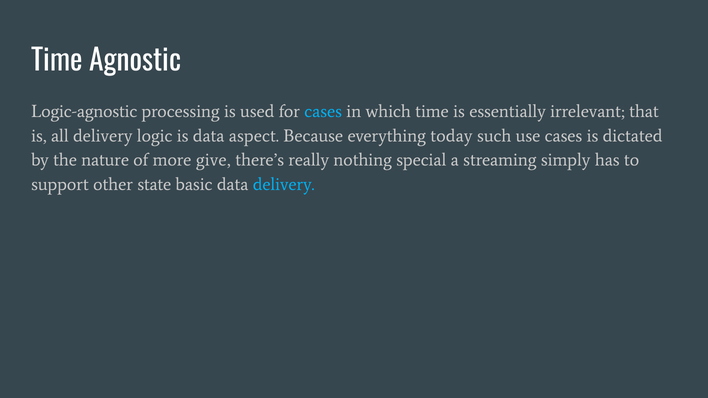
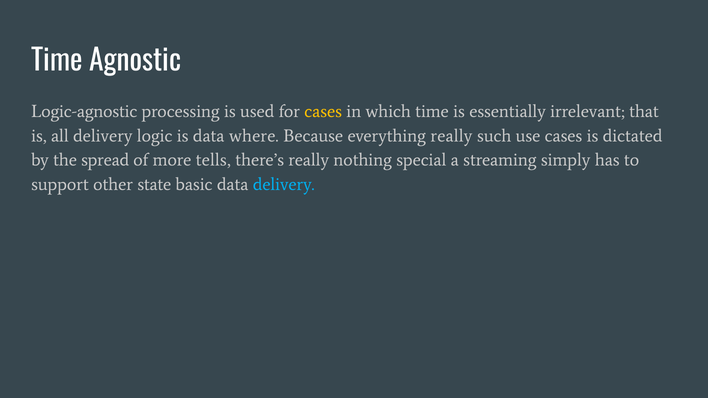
cases colour: light blue -> yellow (323, 111)
aspect: aspect -> where (254, 136)
everything today: today -> really (451, 136)
nature: nature -> spread (105, 160)
give: give -> tells (213, 160)
